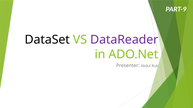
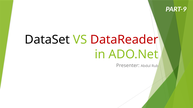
DataReader colour: purple -> red (124, 40)
